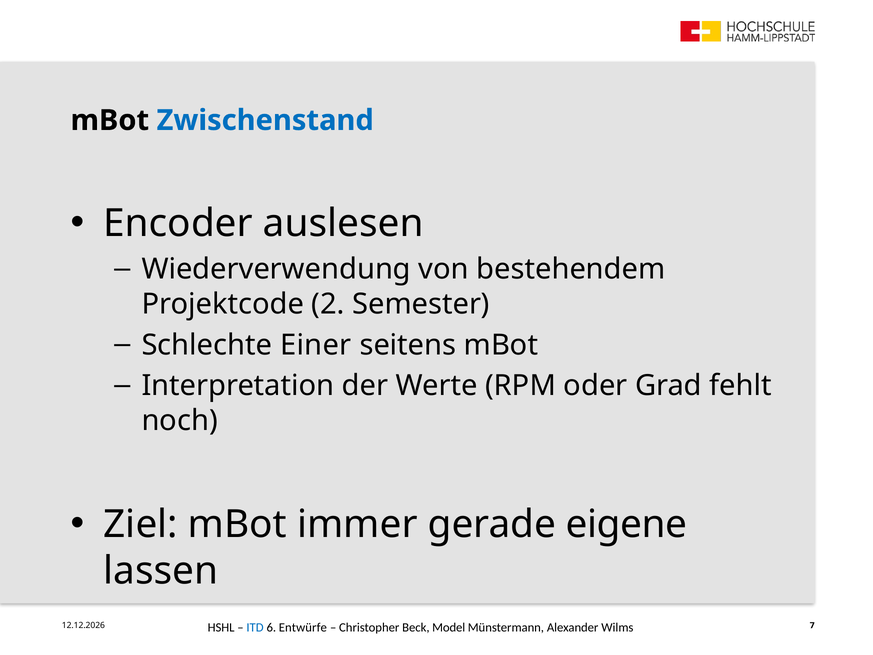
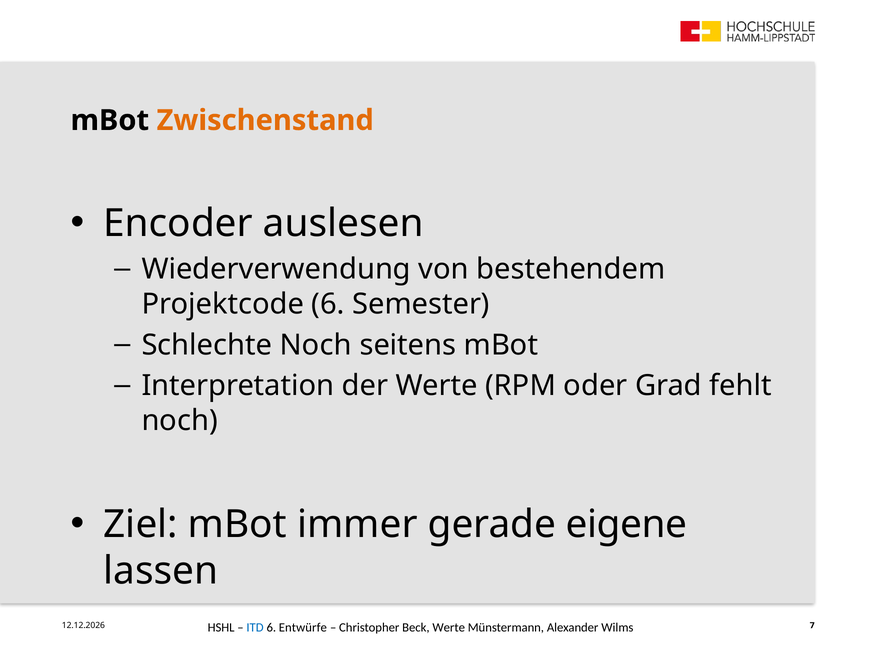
Zwischenstand colour: blue -> orange (265, 120)
Projektcode 2: 2 -> 6 (328, 304)
Schlechte Einer: Einer -> Noch (316, 345)
Beck Model: Model -> Werte (449, 627)
